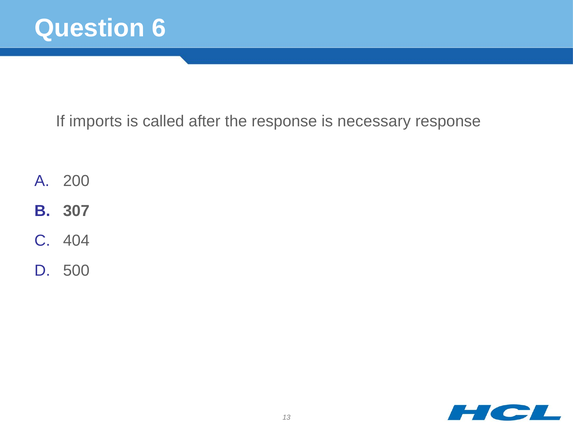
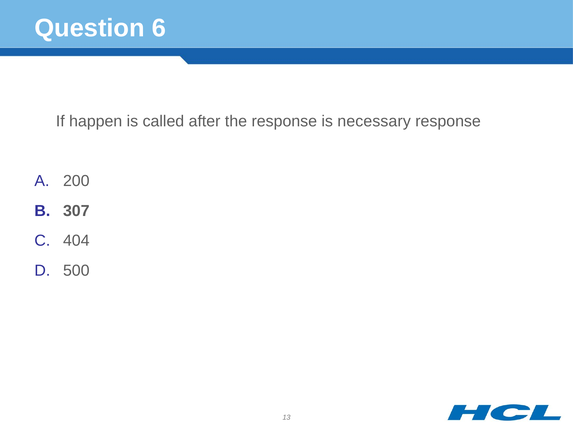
imports: imports -> happen (96, 121)
